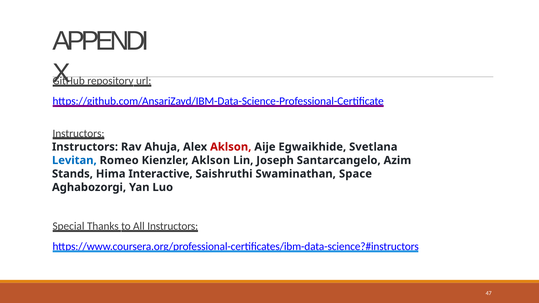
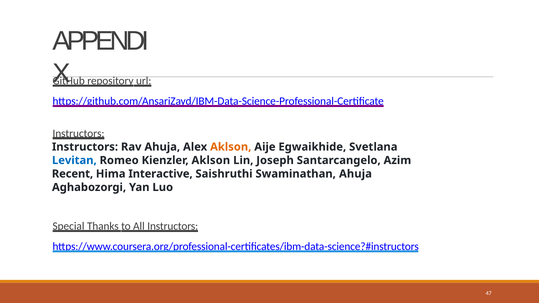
Aklson colour: red -> orange (231, 147)
Stands: Stands -> Recent (72, 174)
Swaminathan Space: Space -> Ahuja (355, 174)
